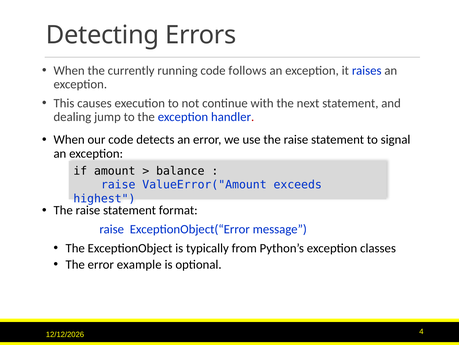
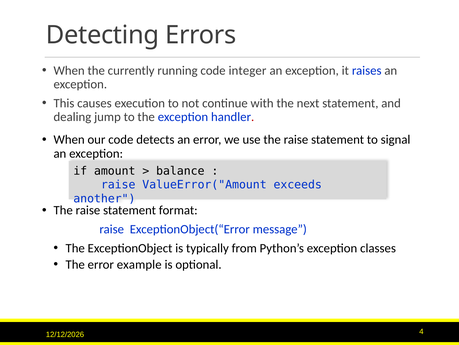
follows: follows -> integer (247, 70)
highest: highest -> another (104, 198)
